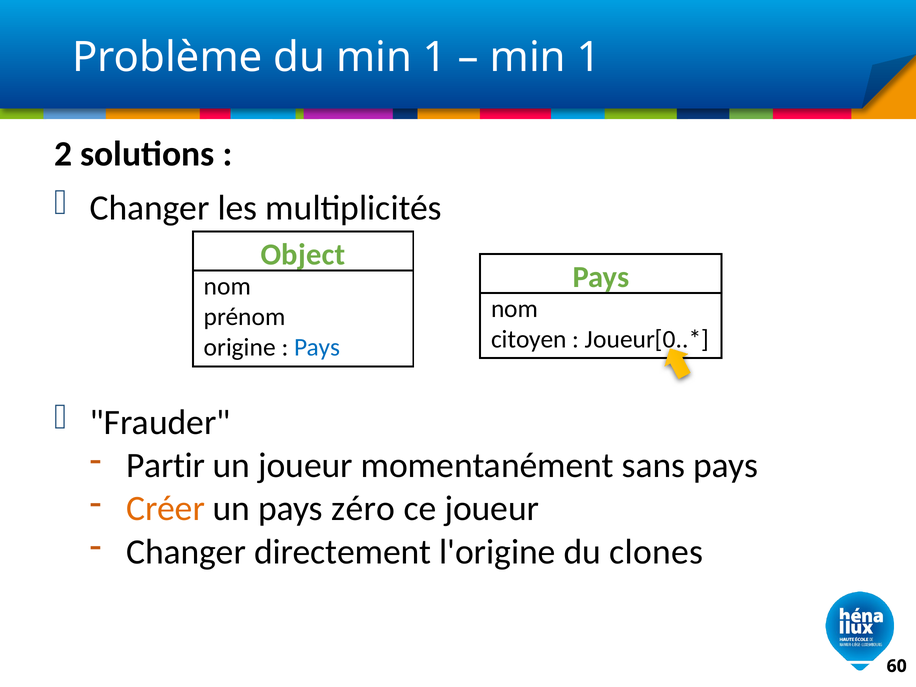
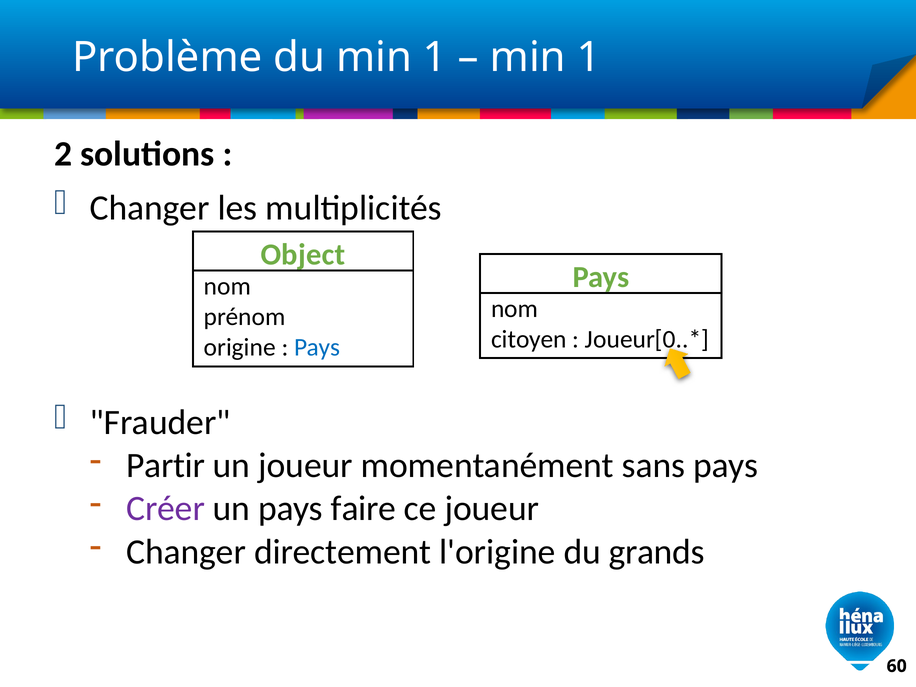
Créer colour: orange -> purple (166, 509)
zéro: zéro -> faire (364, 509)
clones: clones -> grands (657, 552)
